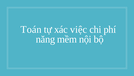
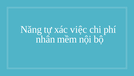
Toán: Toán -> Năng (31, 29)
năng: năng -> nhân (45, 39)
